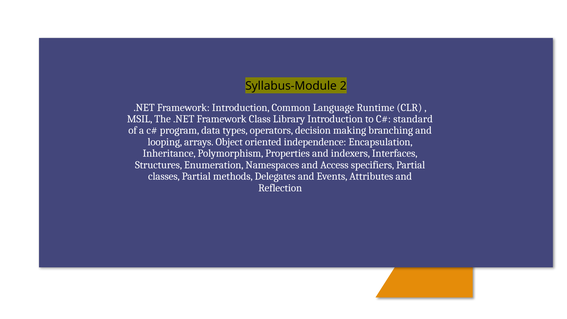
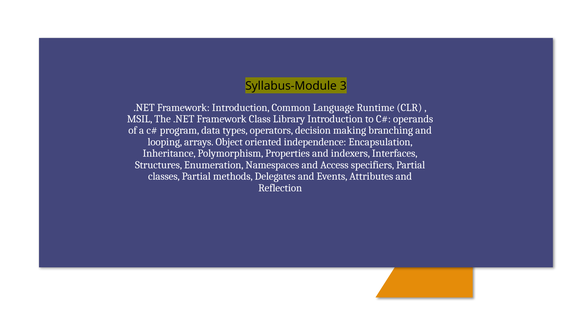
2: 2 -> 3 (343, 86)
standard: standard -> operands (413, 119)
